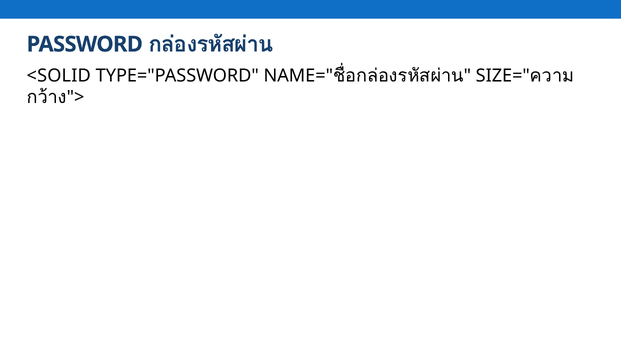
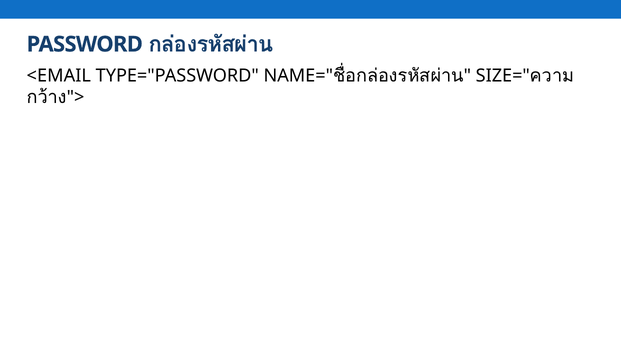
<SOLID: <SOLID -> <EMAIL (59, 75)
